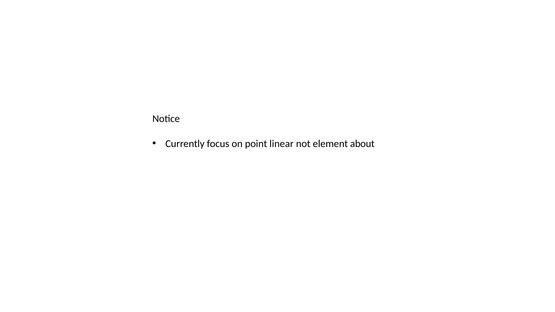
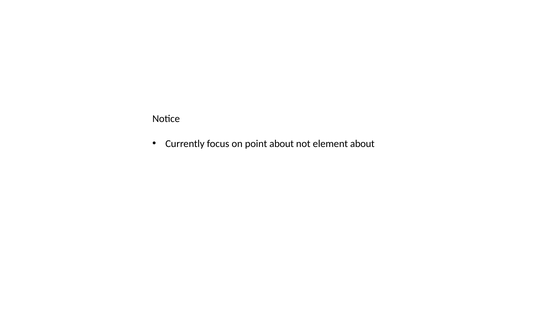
point linear: linear -> about (282, 144)
